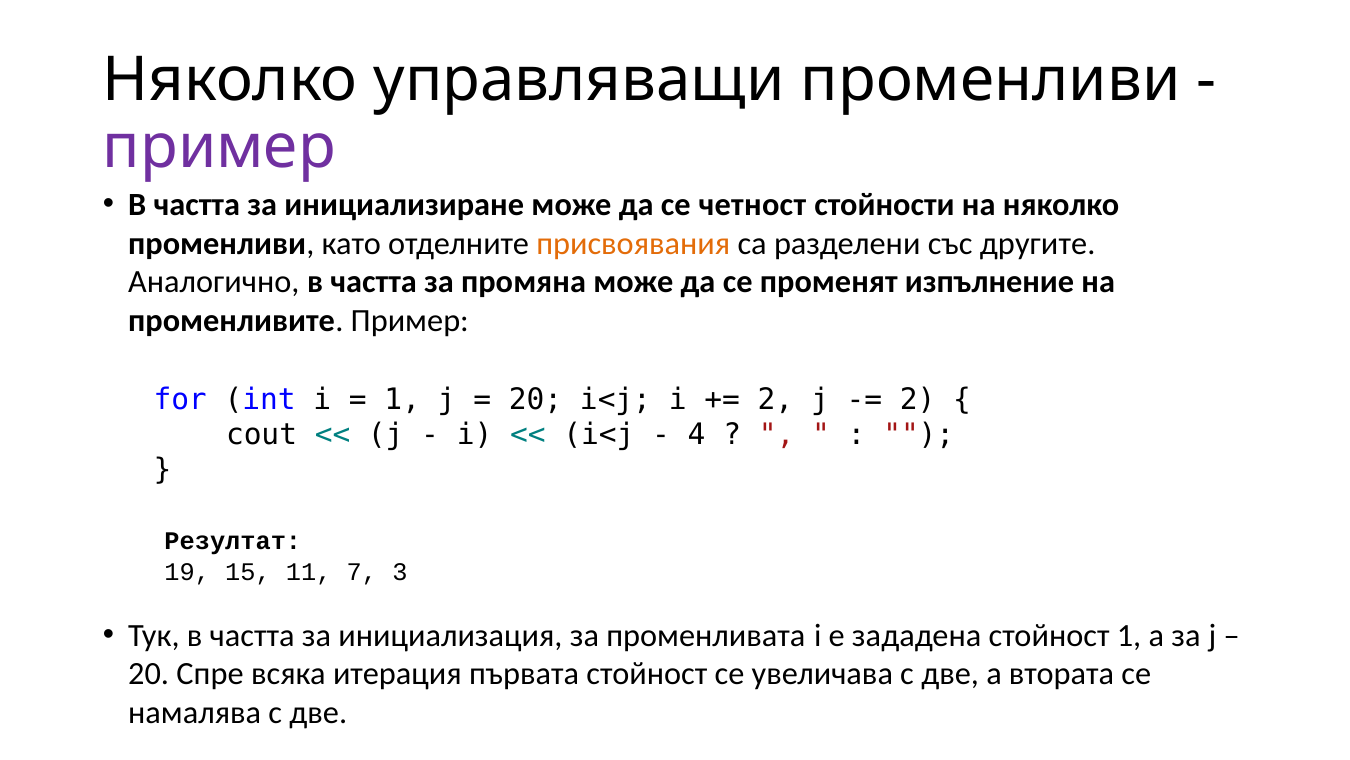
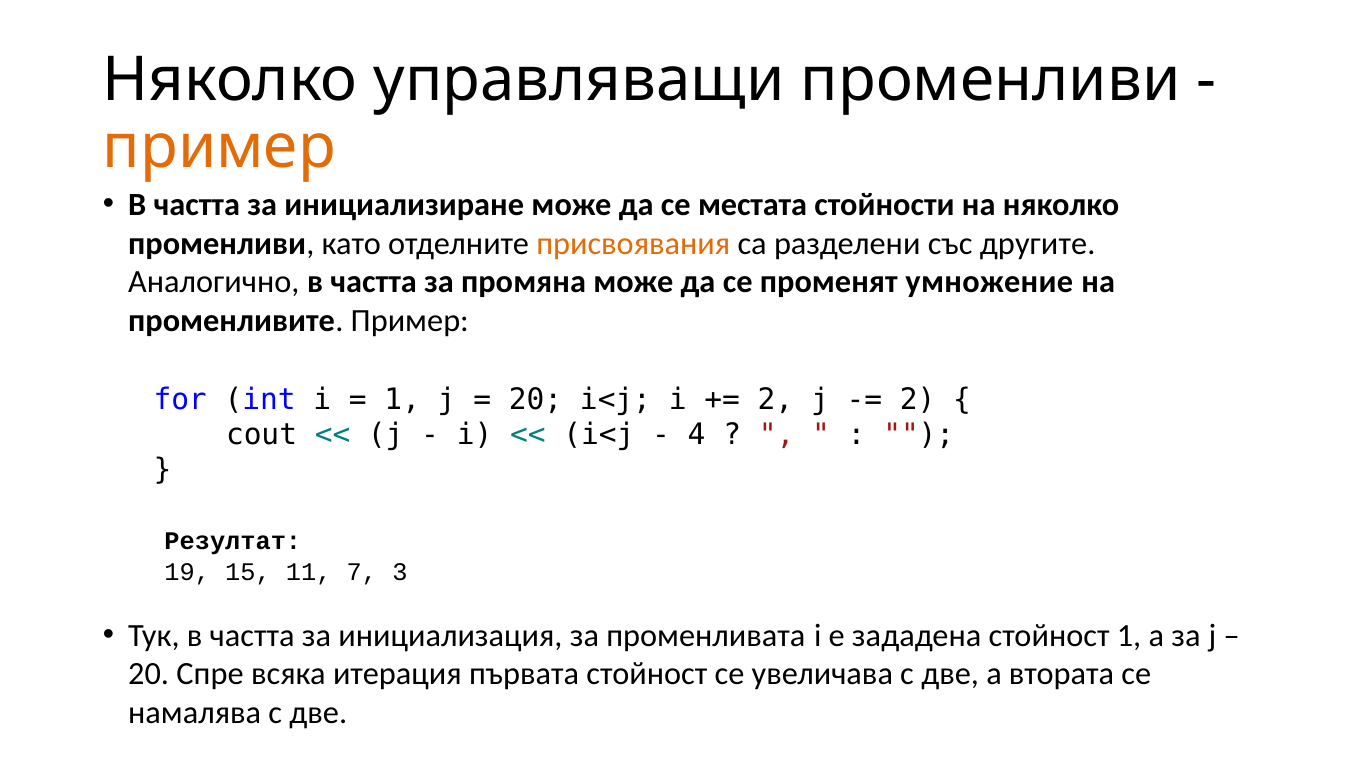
пример colour: purple -> orange (219, 147)
четност: четност -> местата (753, 205)
изпълнение: изпълнение -> умножение (989, 282)
